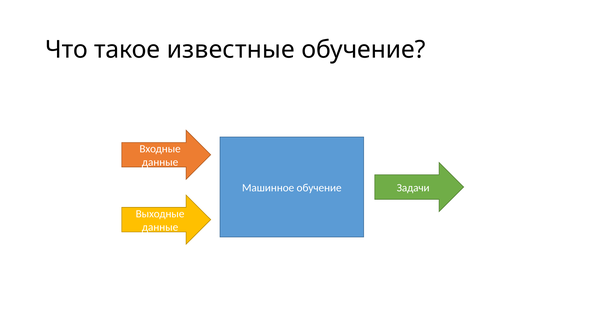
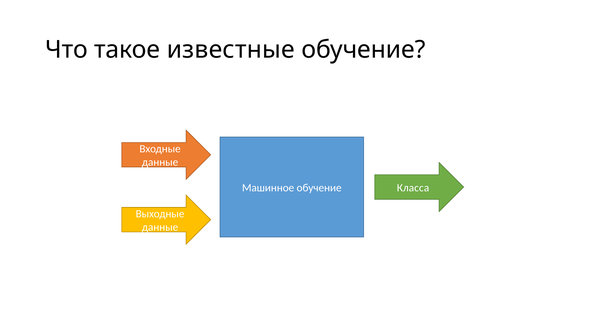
Задачи: Задачи -> Класса (413, 188)
